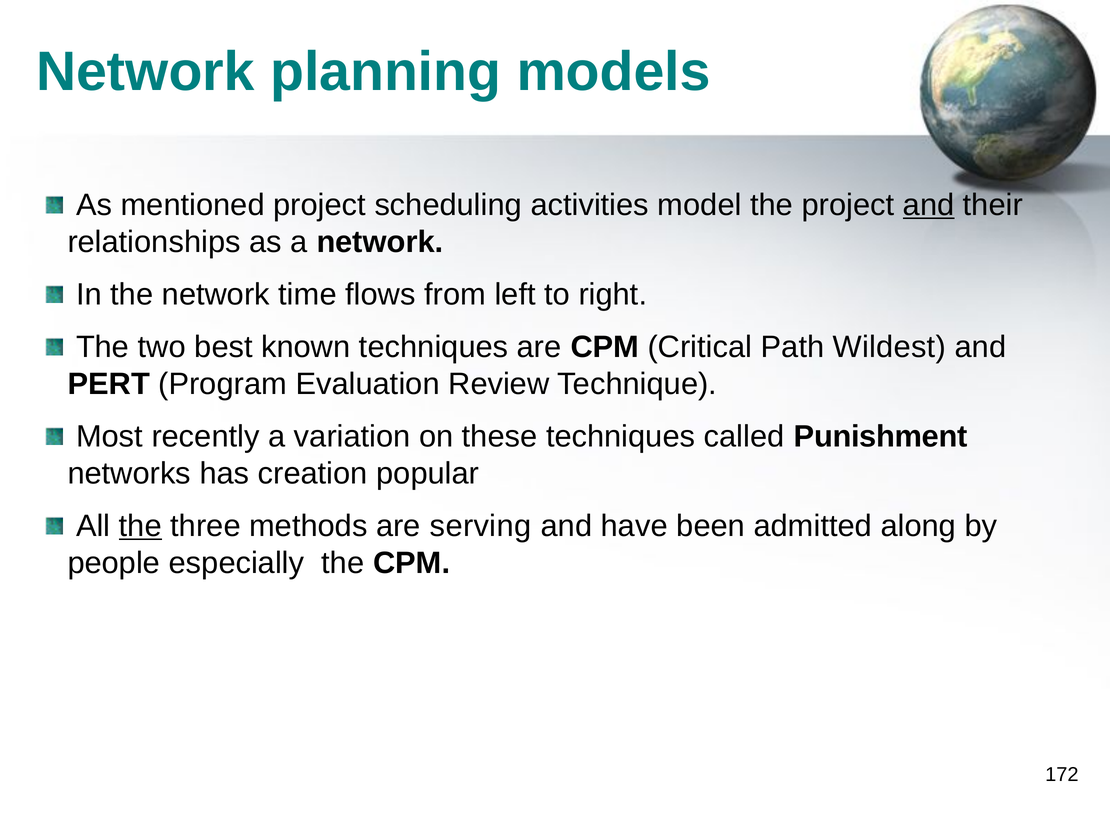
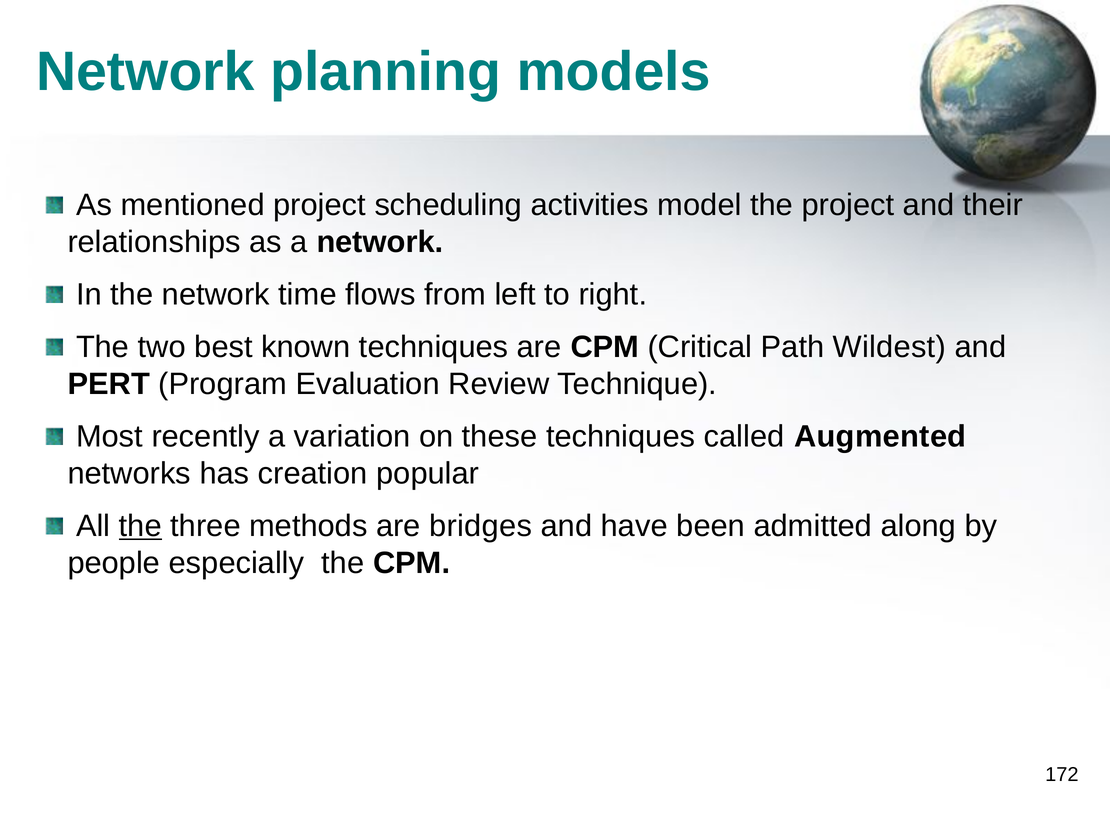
and underline: present -> none (929, 205)
Punishment: Punishment -> Augmented (880, 436)
serving: serving -> bridges (481, 526)
